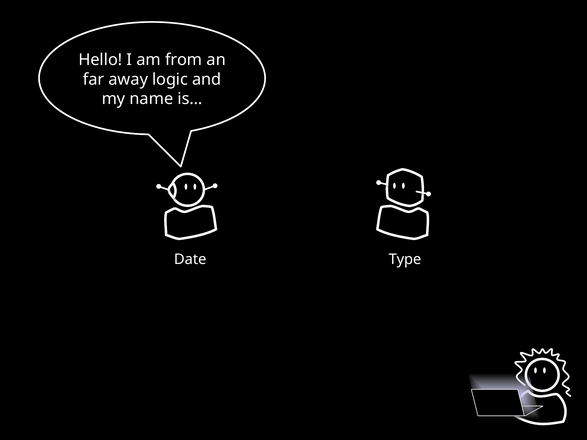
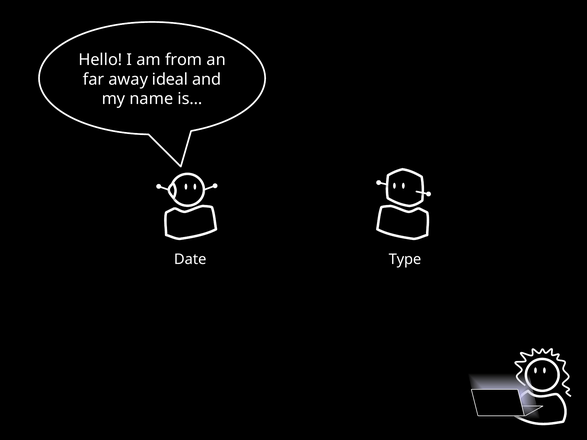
logic: logic -> ideal (170, 79)
